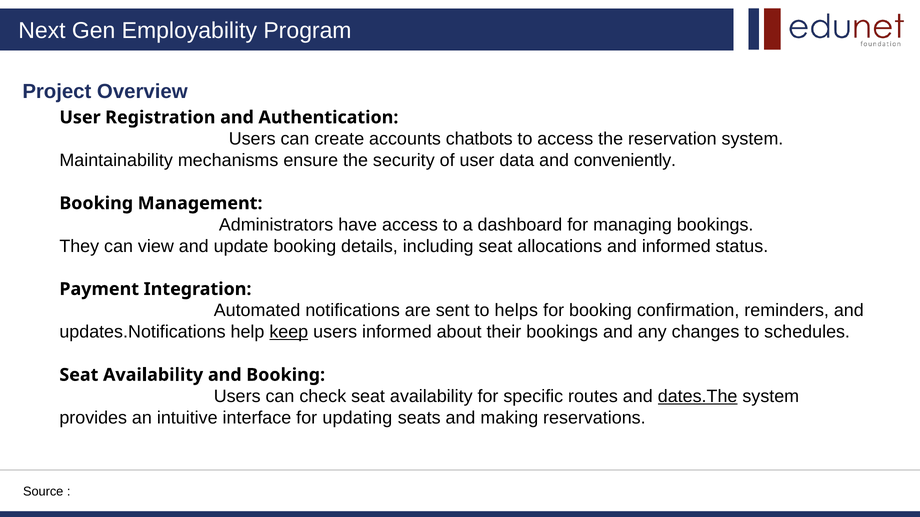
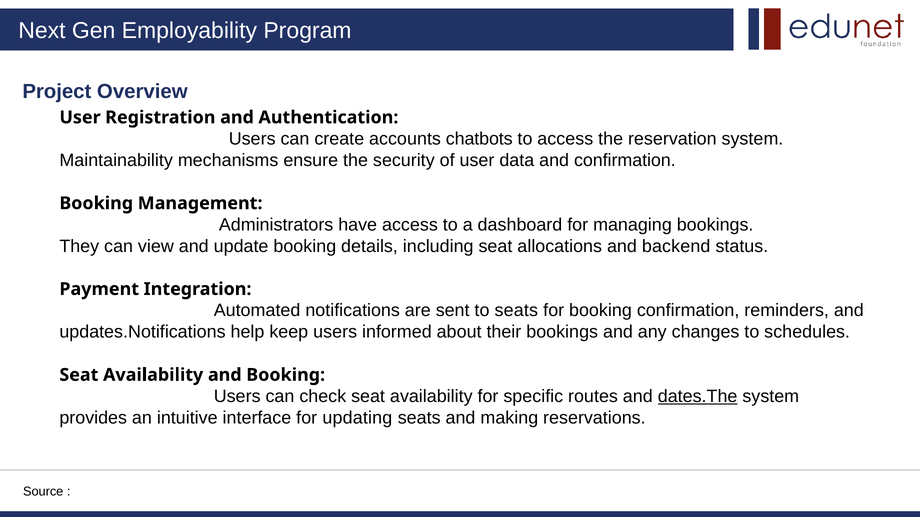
and conveniently: conveniently -> confirmation (625, 160)
and informed: informed -> backend (676, 246)
to helps: helps -> seats (516, 311)
keep underline: present -> none (289, 332)
